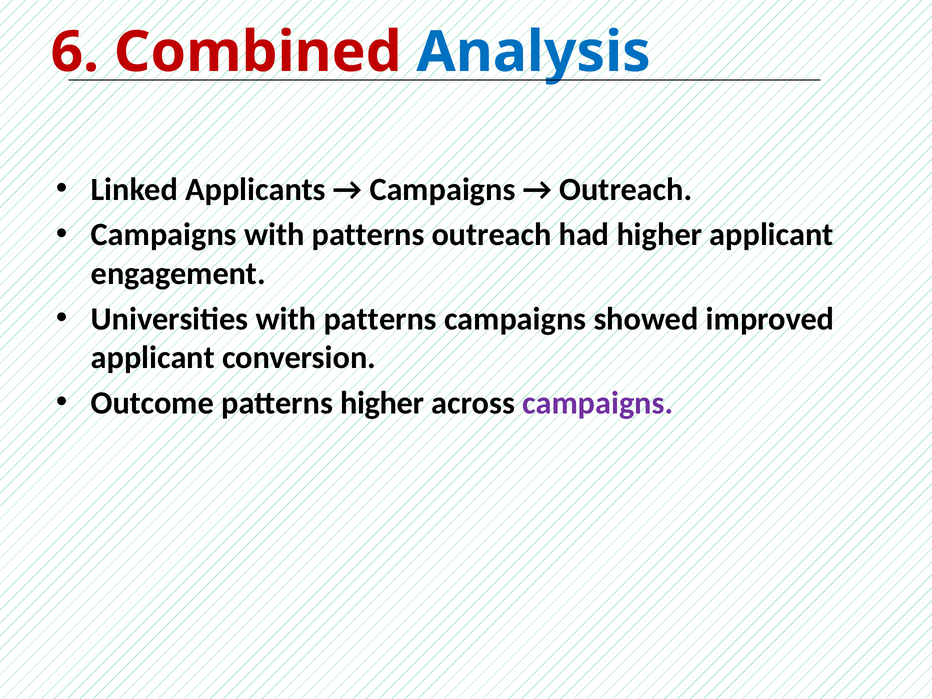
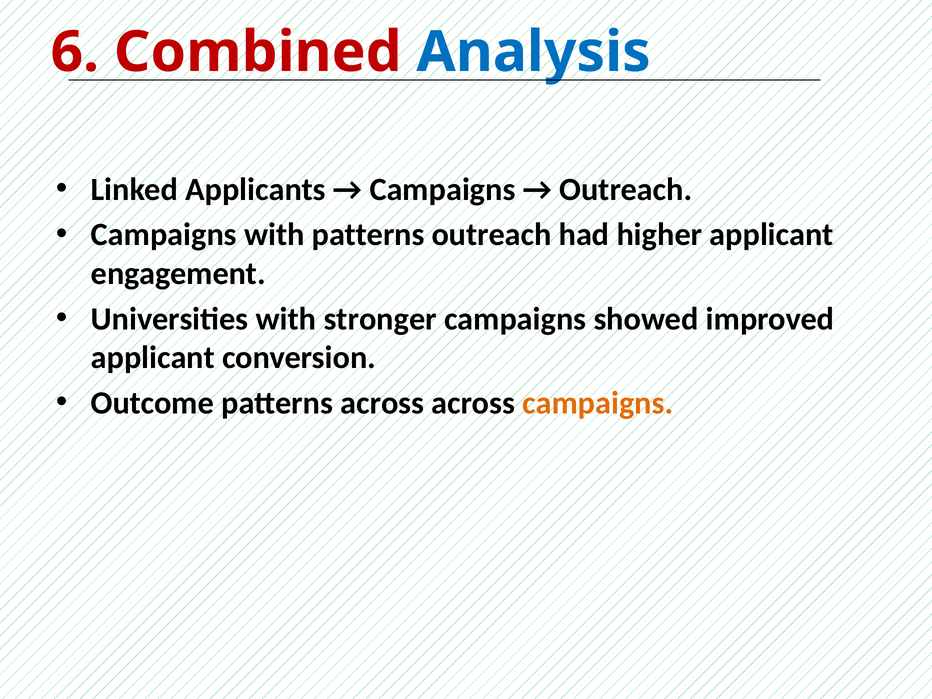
Universities with patterns: patterns -> stronger (380, 319)
patterns higher: higher -> across (382, 403)
campaigns colour: purple -> orange (598, 403)
